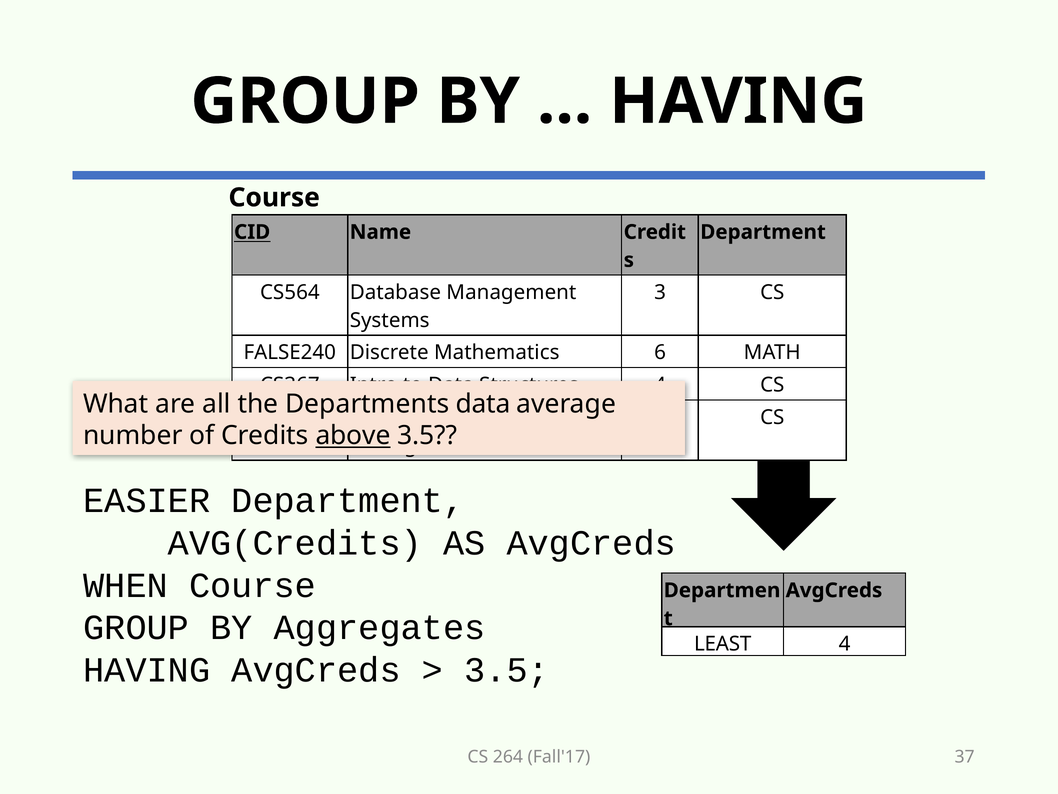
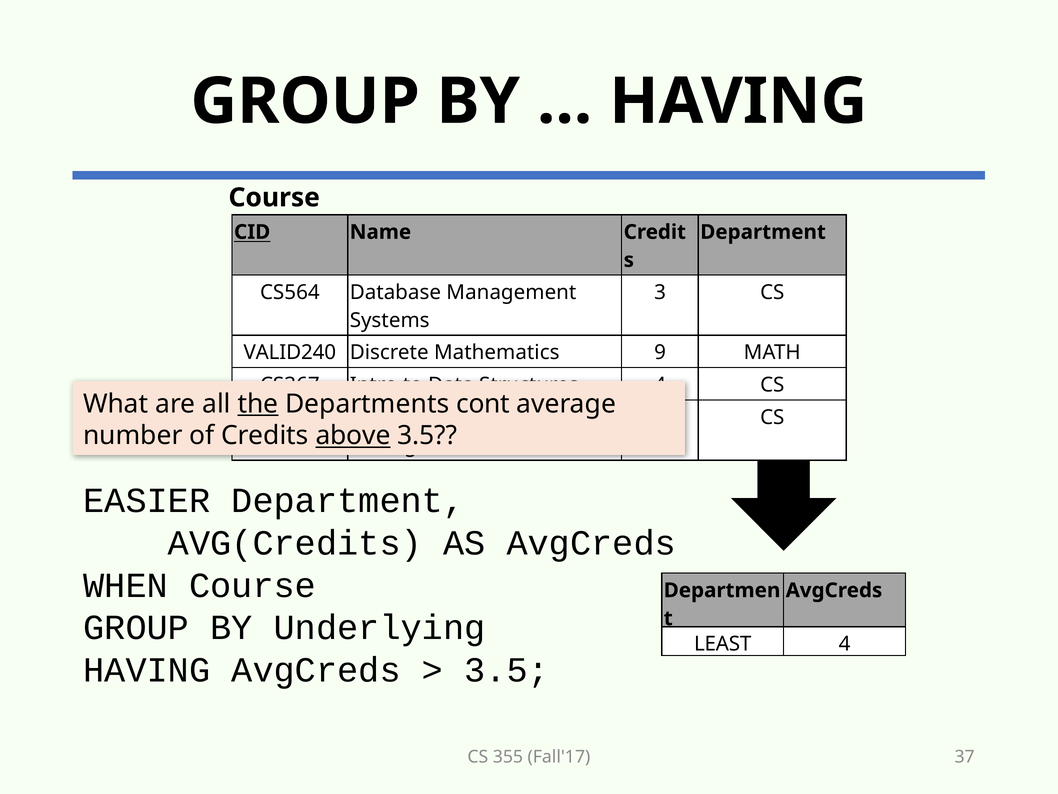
FALSE240: FALSE240 -> VALID240 (290, 352)
6: 6 -> 9 (660, 352)
the underline: none -> present (258, 404)
data: data -> cont (483, 404)
Aggregates: Aggregates -> Underlying (380, 627)
264: 264 -> 355 (508, 756)
